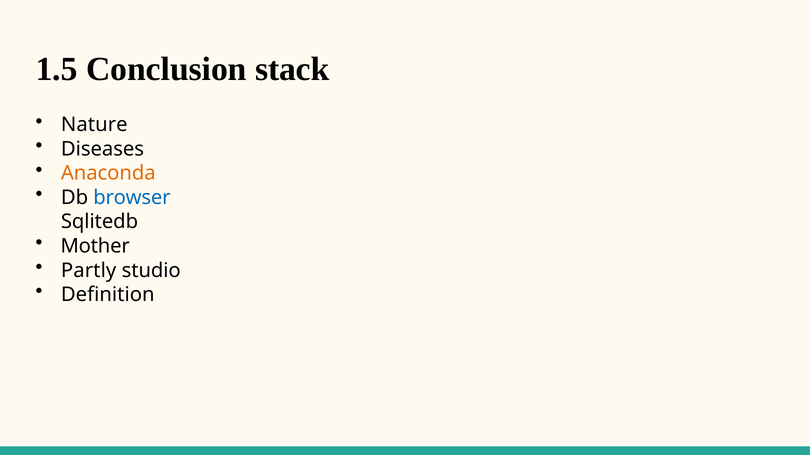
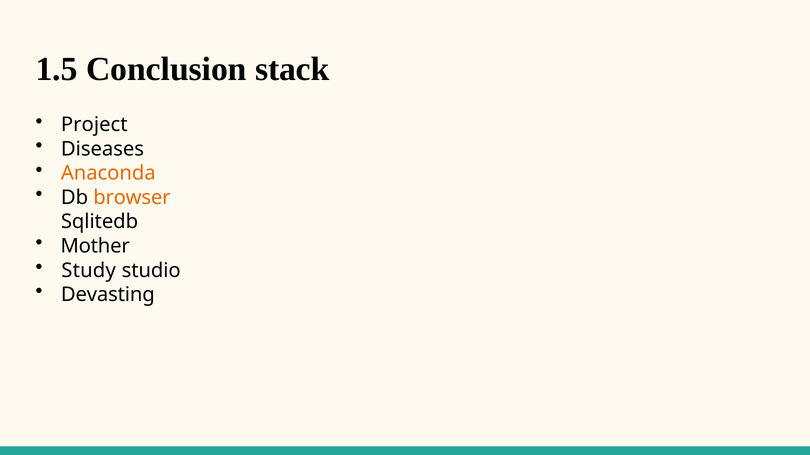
Nature: Nature -> Project (94, 125)
browser colour: blue -> orange (132, 198)
Partly: Partly -> Study (89, 271)
Definition: Definition -> Devasting (108, 295)
